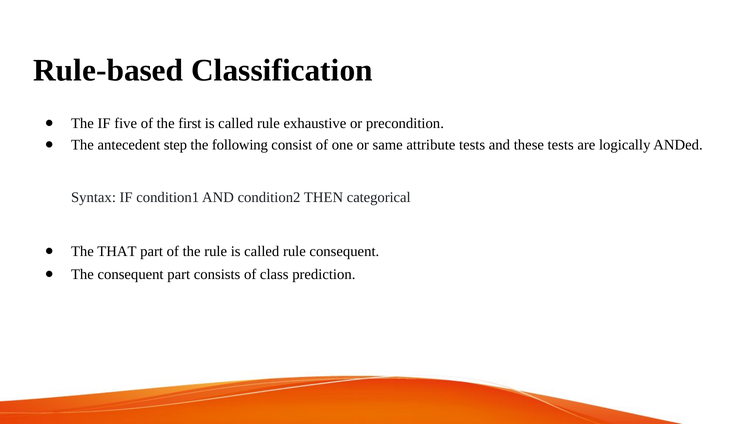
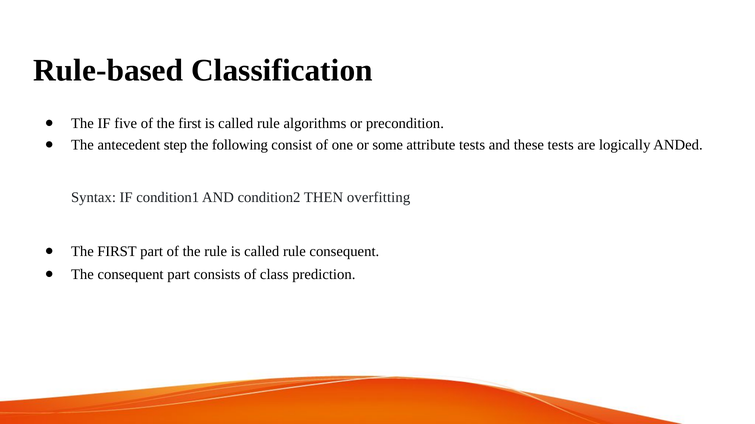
exhaustive: exhaustive -> algorithms (315, 124)
same: same -> some (388, 145)
categorical: categorical -> overfitting (379, 198)
THAT: THAT -> FIRST (117, 252)
